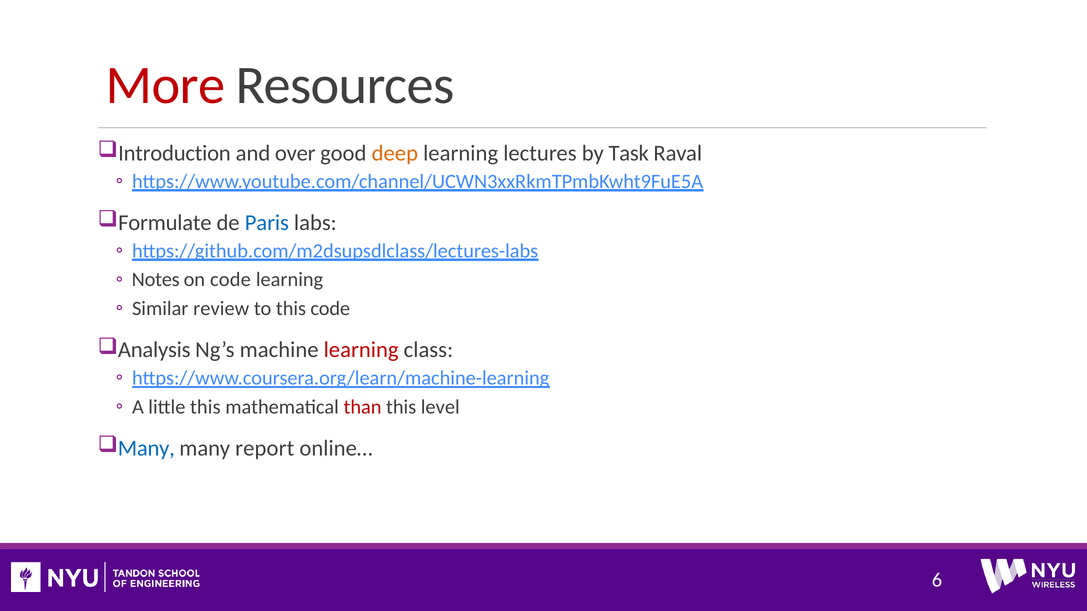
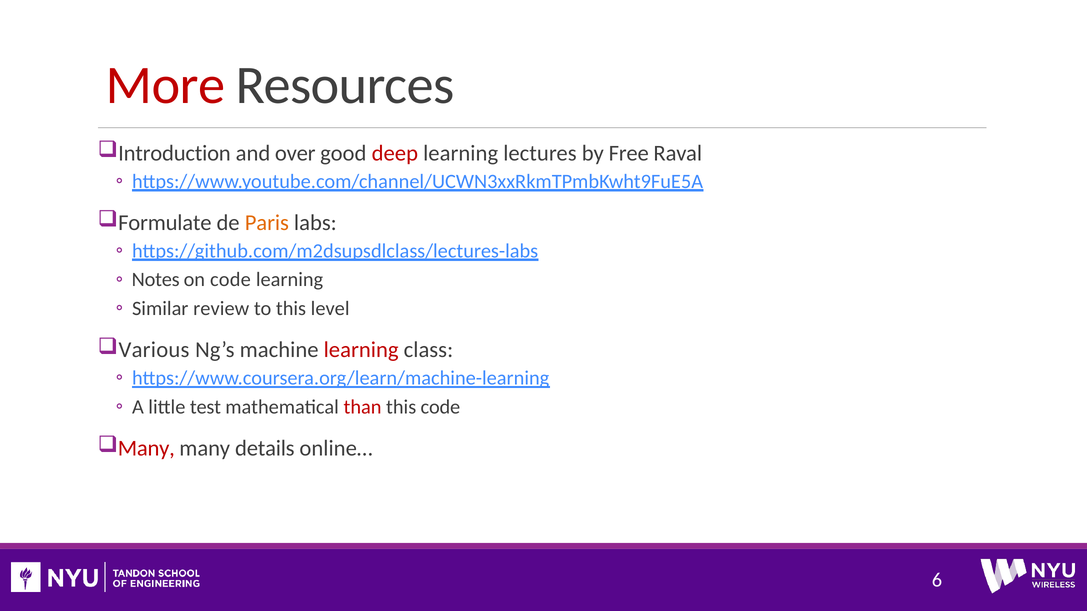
deep colour: orange -> red (395, 153)
Task: Task -> Free (629, 153)
Paris colour: blue -> orange (267, 223)
this code: code -> level (330, 309)
Analysis: Analysis -> Various (154, 350)
little this: this -> test (205, 407)
this level: level -> code (440, 407)
Many colour: blue -> red (146, 448)
report: report -> details (265, 448)
